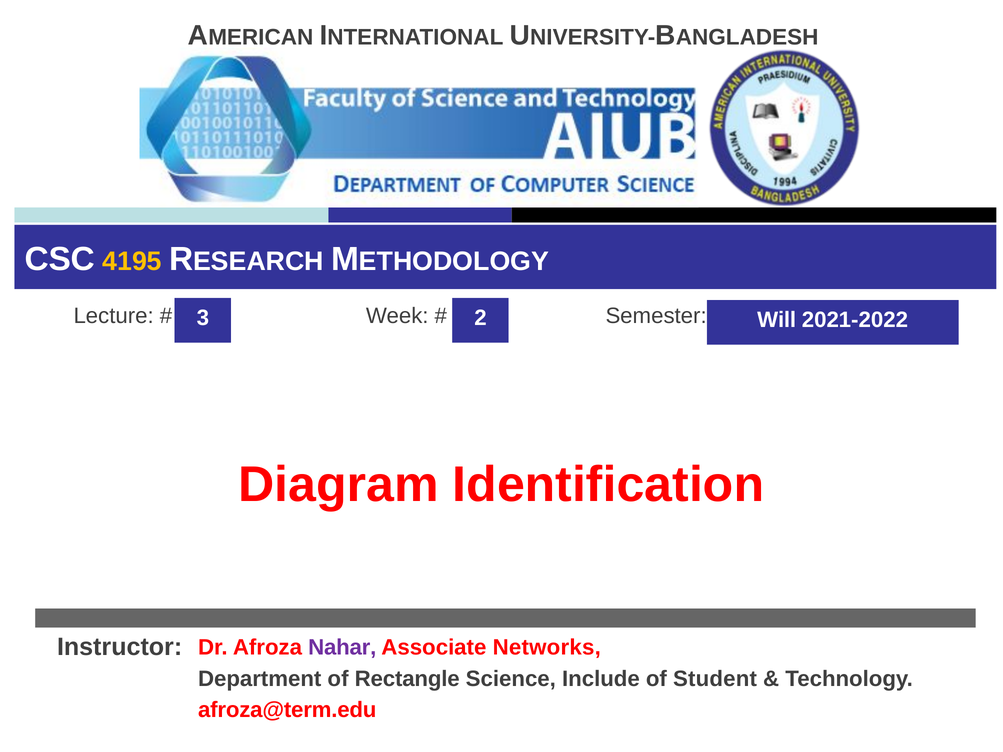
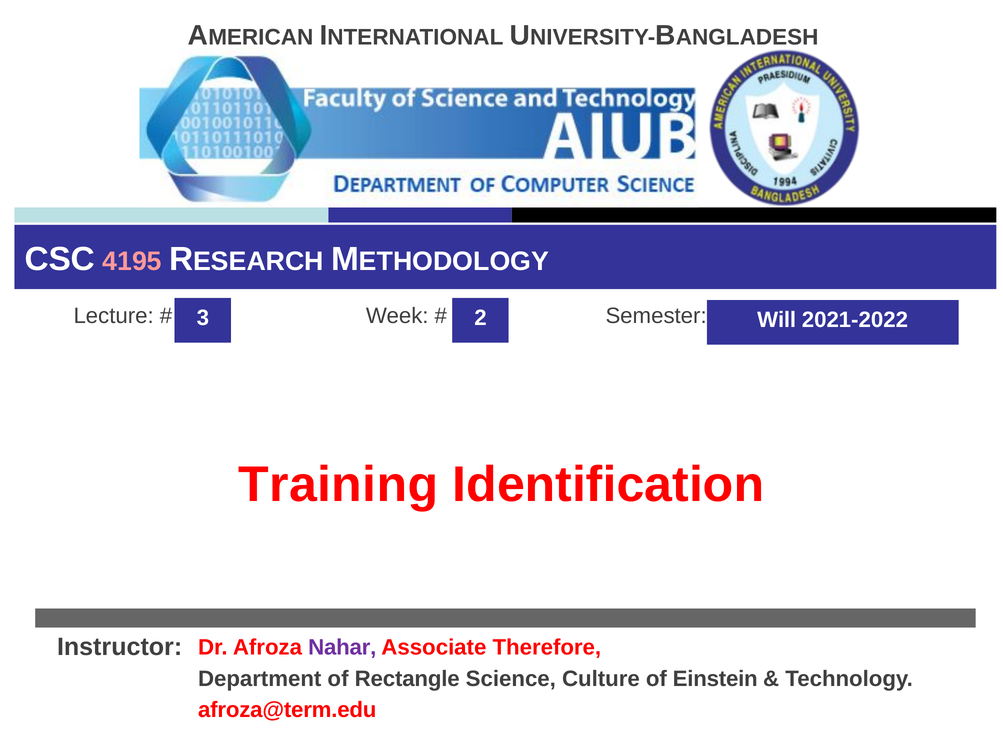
4195 colour: yellow -> pink (132, 262)
Diagram: Diagram -> Training (338, 485)
Networks: Networks -> Therefore (547, 648)
Include: Include -> Culture (601, 679)
Student: Student -> Einstein (715, 679)
